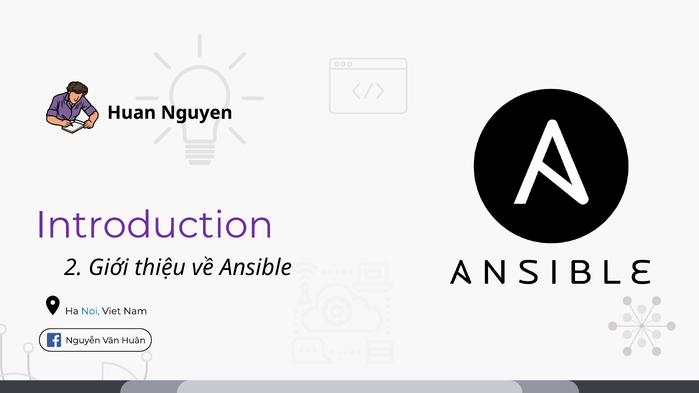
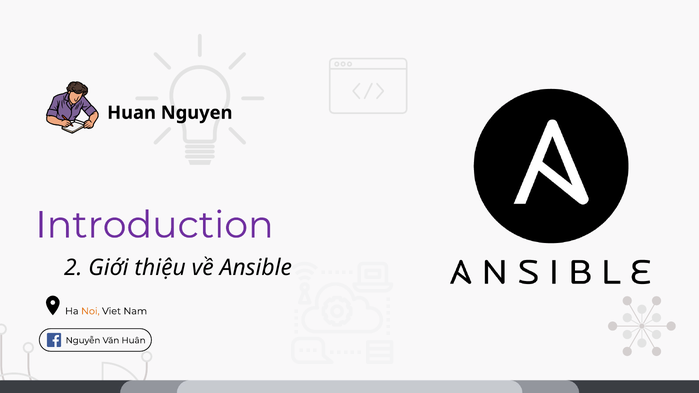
Noi colour: blue -> orange (90, 311)
